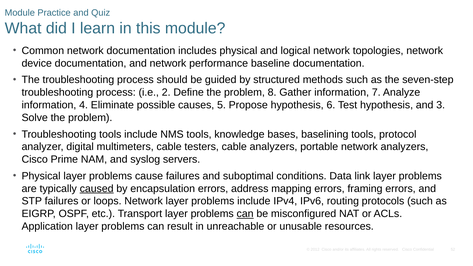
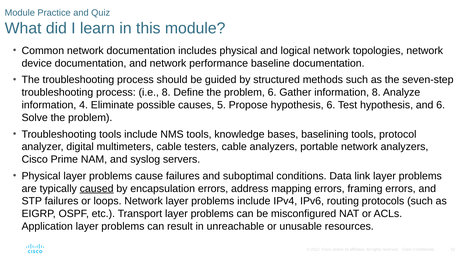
i.e 2: 2 -> 8 (166, 92)
problem 8: 8 -> 6 (272, 92)
information 7: 7 -> 8 (376, 92)
and 3: 3 -> 6 (441, 105)
can underline: present -> none (245, 214)
